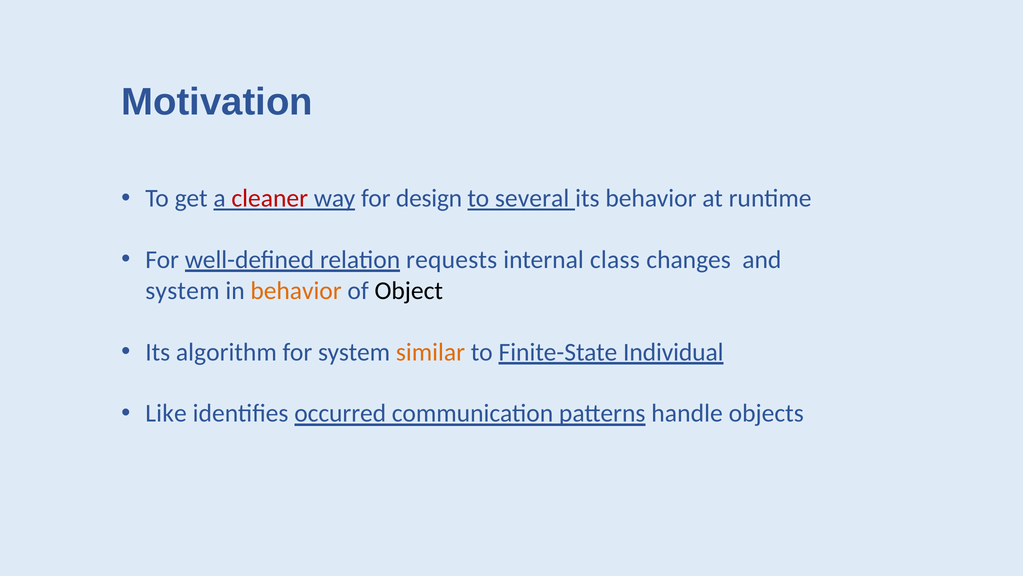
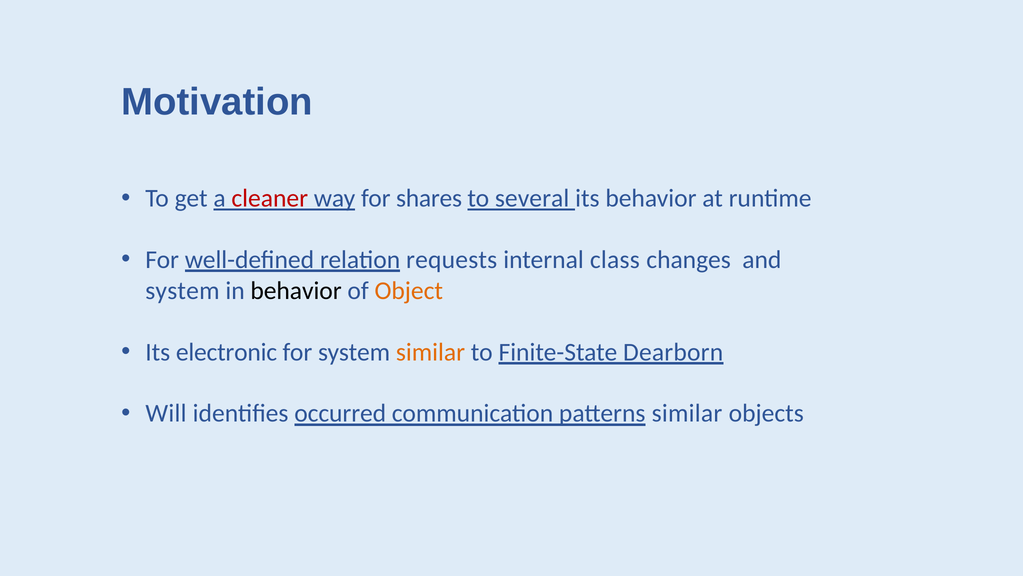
design: design -> shares (429, 198)
behavior colour: orange -> black (296, 290)
Object colour: black -> orange (409, 290)
algorithm: algorithm -> electronic (227, 352)
Individual: Individual -> Dearborn (673, 352)
Like: Like -> Will (166, 413)
patterns handle: handle -> similar (687, 413)
